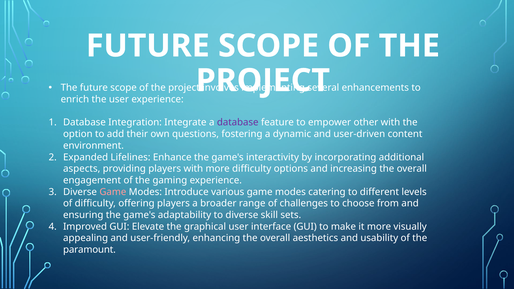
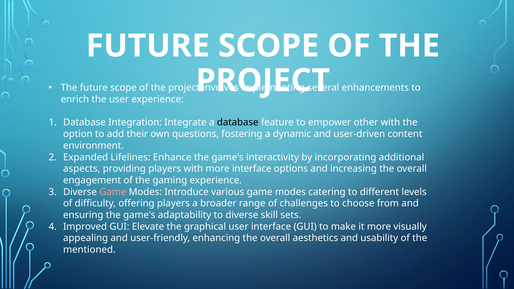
database colour: purple -> black (238, 123)
more difficulty: difficulty -> interface (252, 169)
paramount: paramount -> mentioned (89, 250)
